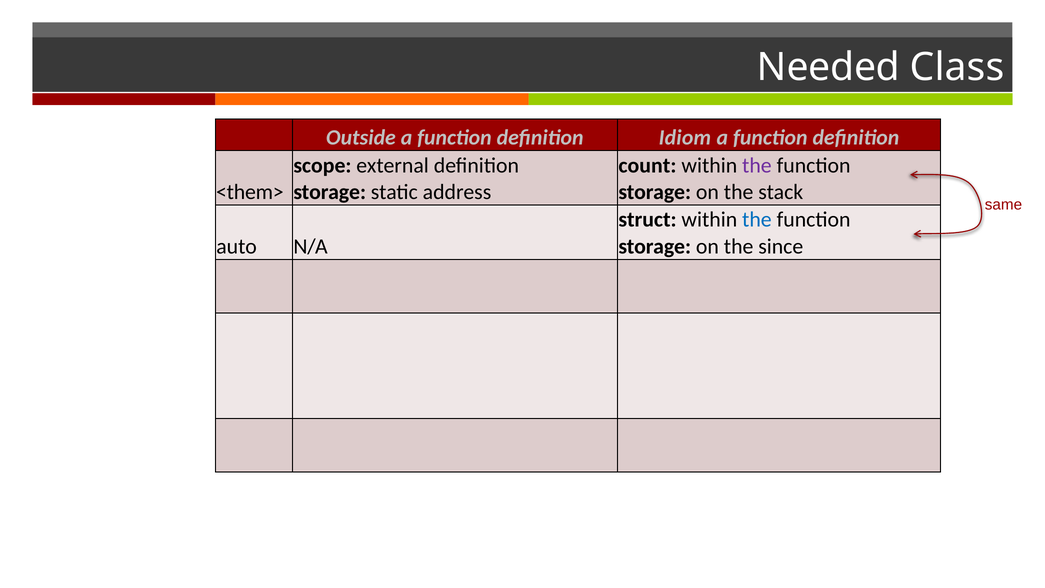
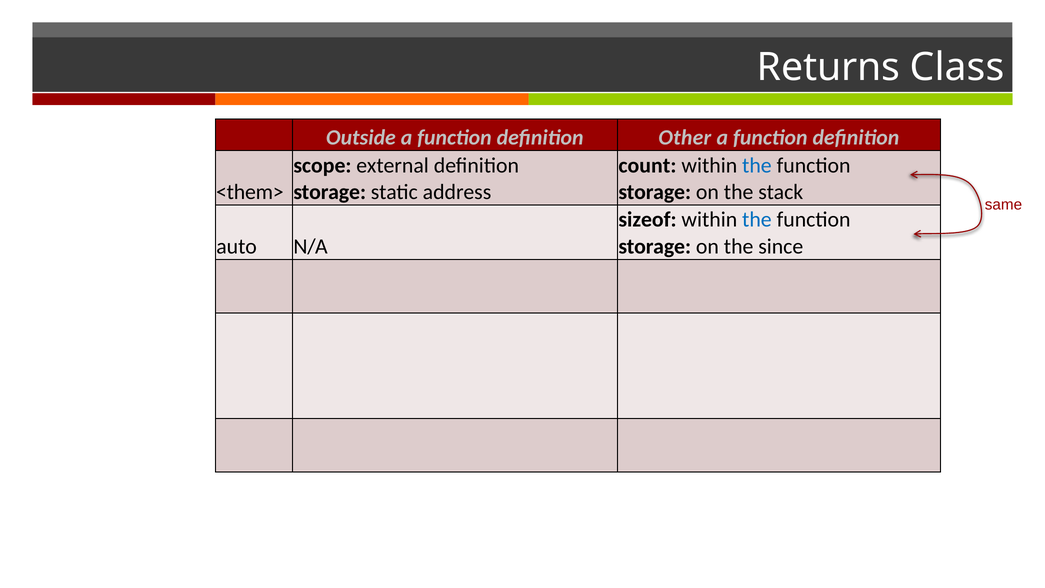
Needed: Needed -> Returns (828, 67)
Idiom: Idiom -> Other (685, 137)
the colour: purple -> blue (757, 165)
struct: struct -> sizeof (647, 220)
